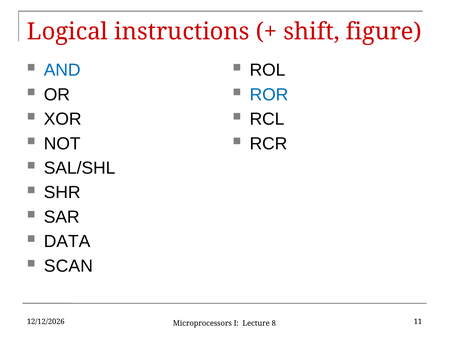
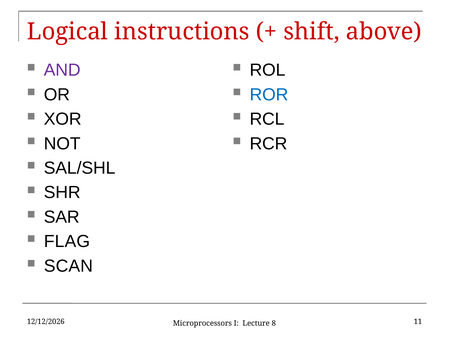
figure: figure -> above (384, 32)
AND colour: blue -> purple (62, 70)
DATA: DATA -> FLAG (67, 241)
